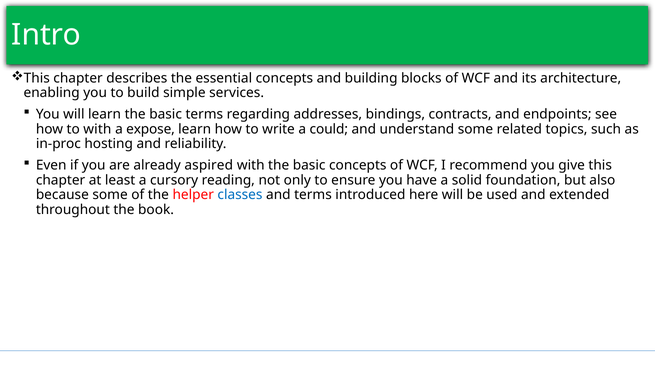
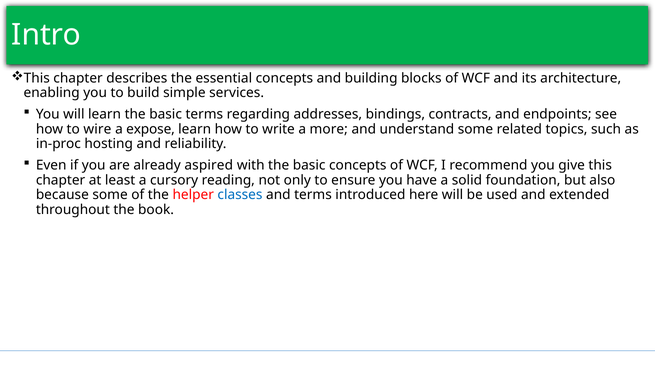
to with: with -> wire (97, 129)
could: could -> more (329, 129)
